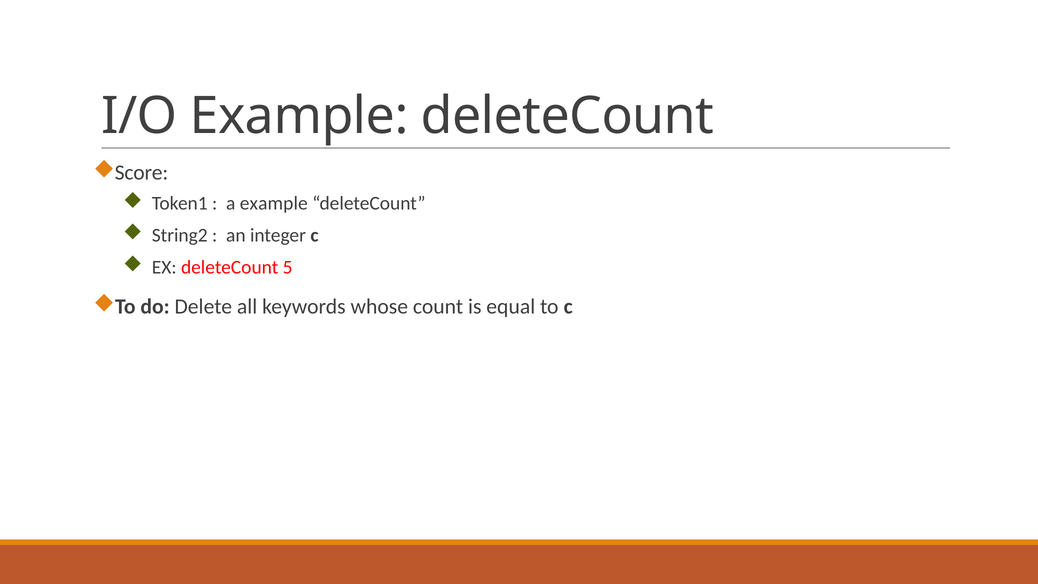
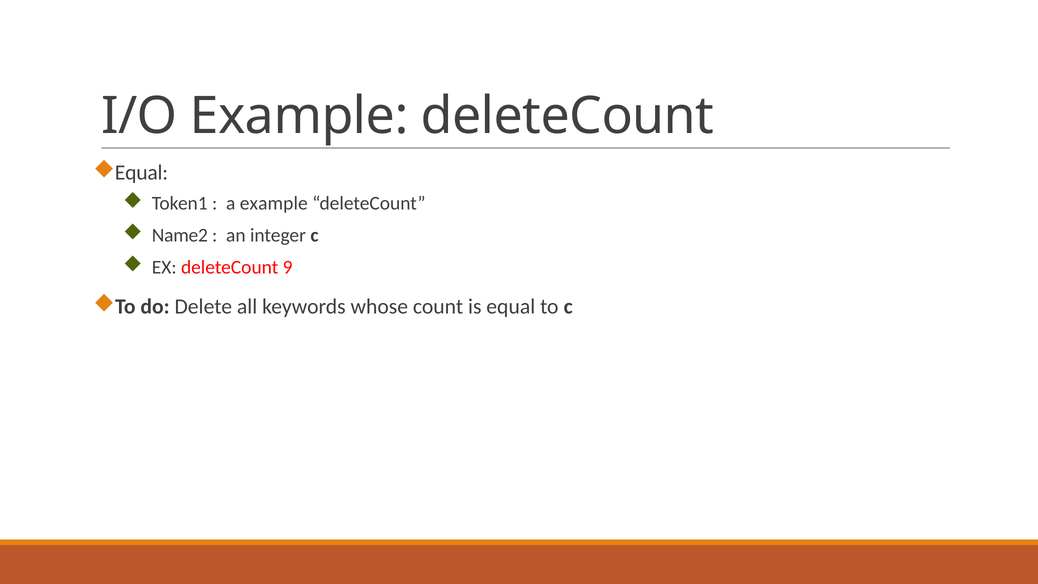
Score: Score -> Equal (141, 173)
String2: String2 -> Name2 (180, 235)
5: 5 -> 9 (288, 267)
